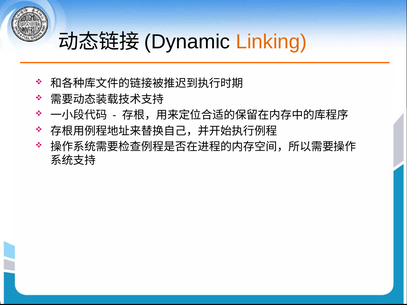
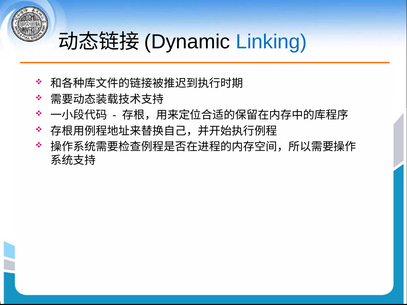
Linking colour: orange -> blue (271, 42)
